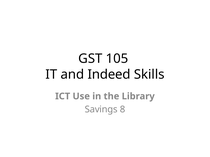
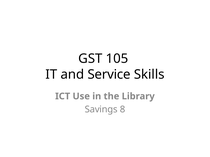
Indeed: Indeed -> Service (109, 75)
